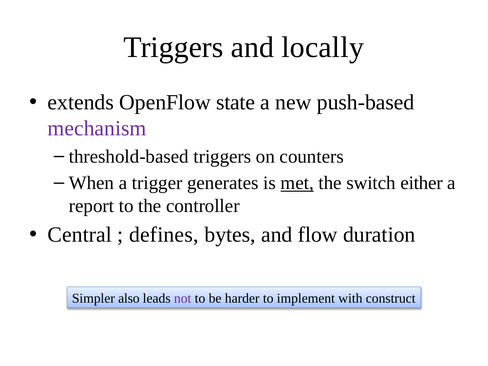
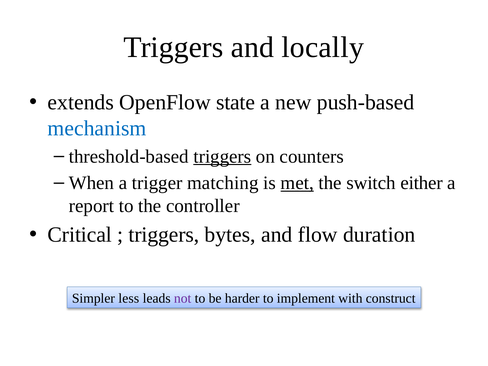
mechanism colour: purple -> blue (97, 128)
triggers underline: none -> present (222, 156)
generates: generates -> matching (223, 183)
Central: Central -> Critical (80, 235)
defines: defines -> triggers (164, 235)
also: also -> less (129, 298)
